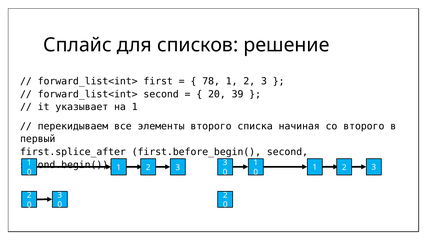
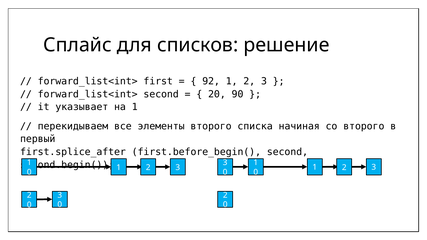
78: 78 -> 92 (211, 81)
39: 39 -> 90 (238, 94)
